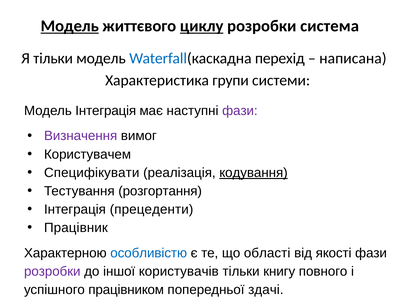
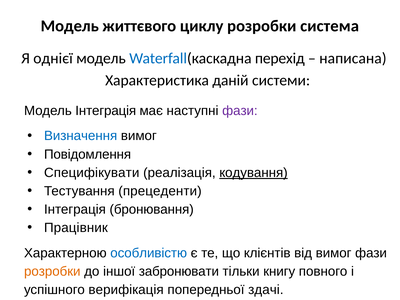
Модель underline: present -> none (70, 26)
циклу underline: present -> none (202, 26)
Я тільки: тільки -> однієї (53, 59)
групи: групи -> даній (230, 80)
Визначення colour: purple -> blue (81, 136)
Користувачем: Користувачем -> Повідомлення (88, 154)
розгортання: розгортання -> прецеденти (160, 191)
прецеденти: прецеденти -> бронювання (152, 209)
області: області -> клієнтів (267, 253)
від якості: якості -> вимог (334, 253)
розробки colour: purple -> orange (52, 271)
користувачів: користувачів -> забронювати (179, 271)
працівником: працівником -> верифікація (126, 290)
